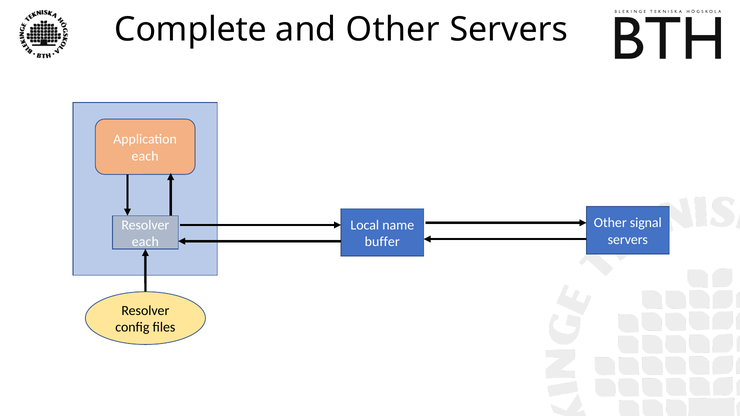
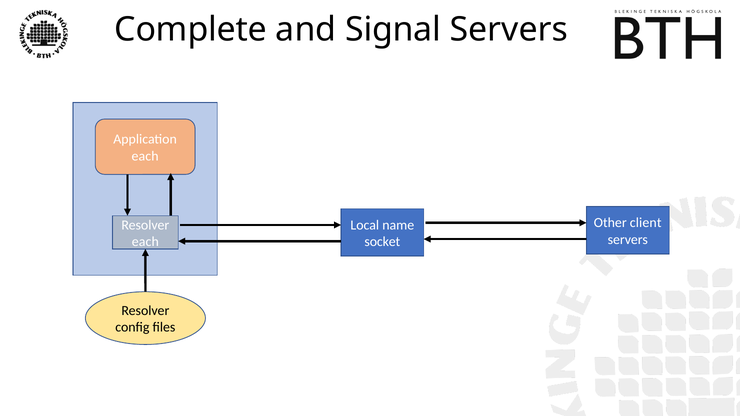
and Other: Other -> Signal (393, 29)
signal: signal -> client (646, 223)
buffer: buffer -> socket (382, 242)
